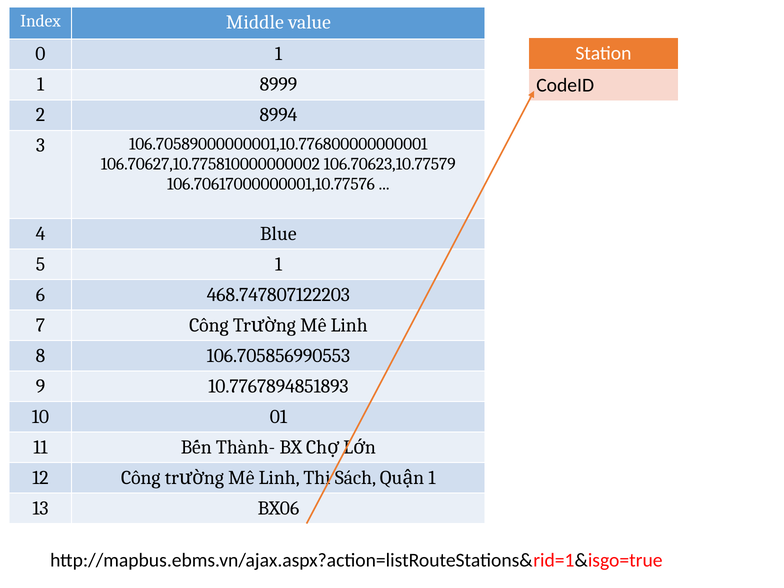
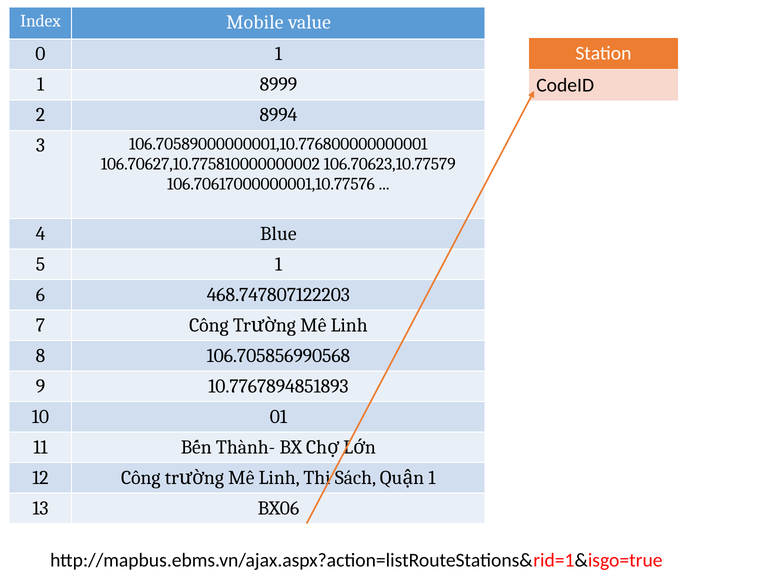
Middle: Middle -> Mobile (255, 22)
106.705856990553: 106.705856990553 -> 106.705856990568 (278, 356)
